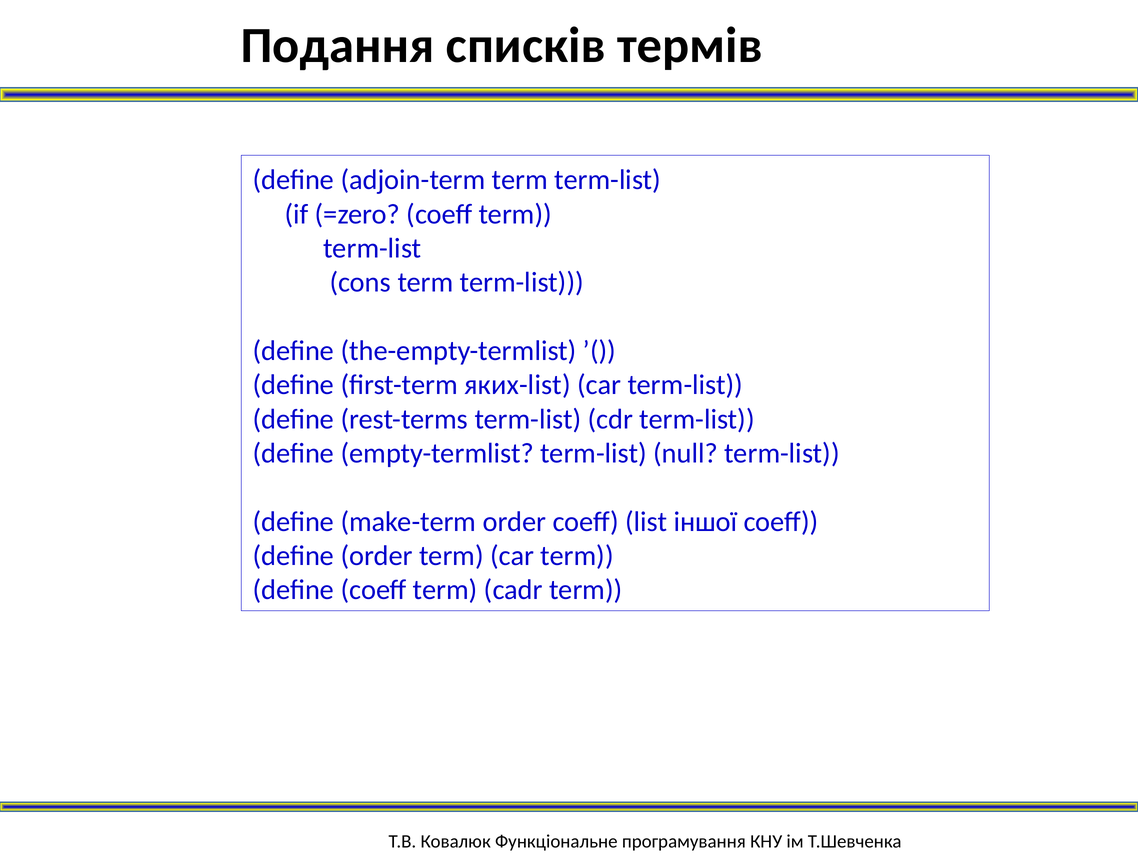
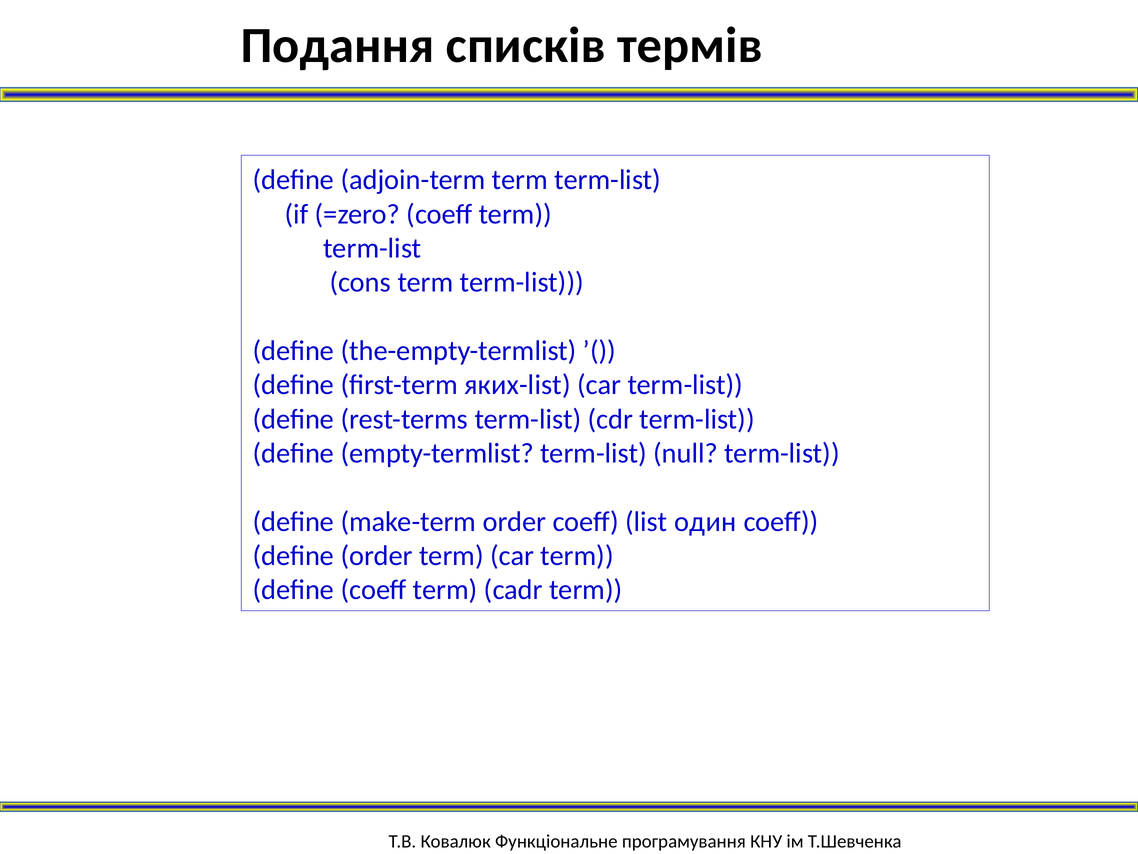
іншої: іншої -> один (705, 521)
